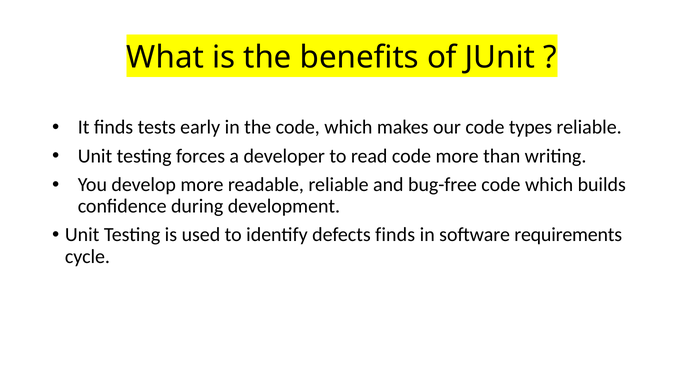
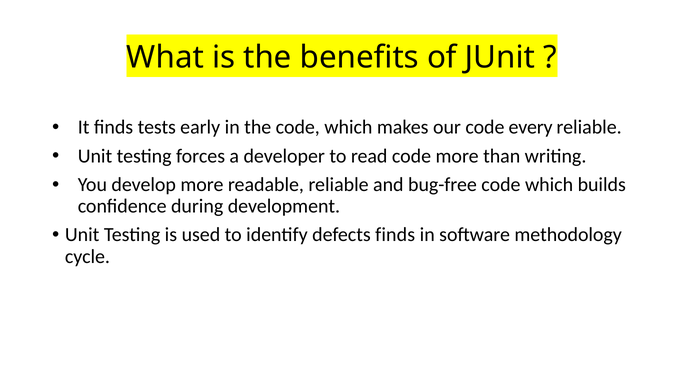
types: types -> every (531, 127)
requirements: requirements -> methodology (568, 235)
